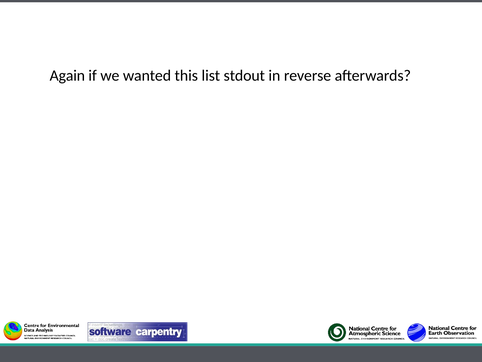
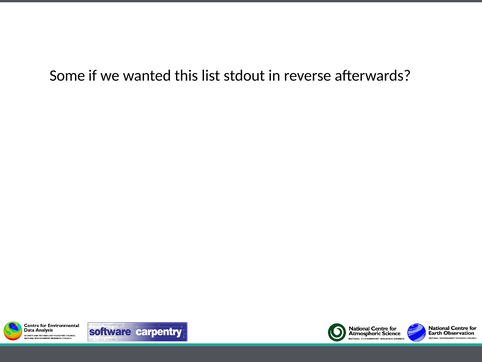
Again: Again -> Some (67, 75)
